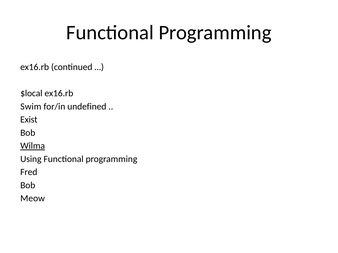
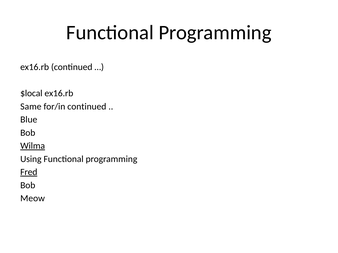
Swim: Swim -> Same (31, 107)
for/in undefined: undefined -> continued (87, 107)
Exist: Exist -> Blue (29, 120)
Fred underline: none -> present (29, 172)
